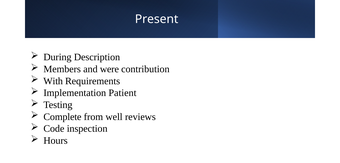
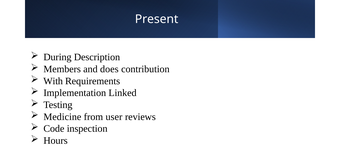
were: were -> does (109, 69)
Patient: Patient -> Linked (123, 93)
Complete: Complete -> Medicine (62, 117)
well: well -> user (114, 117)
